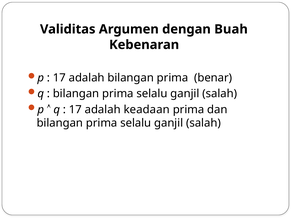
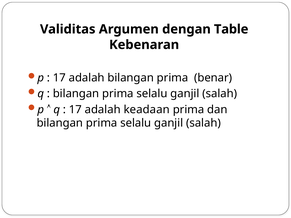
Buah: Buah -> Table (231, 29)
